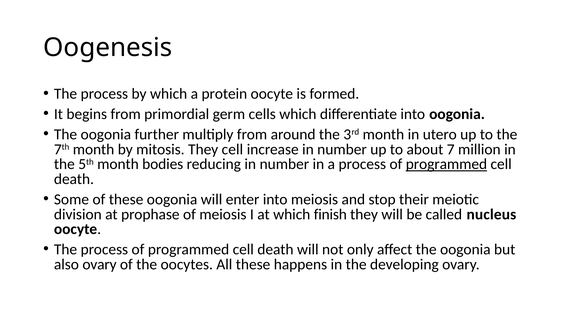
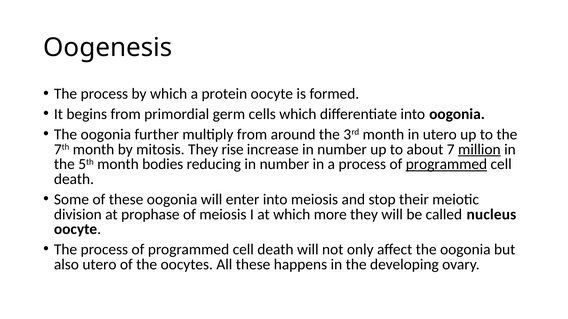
They cell: cell -> rise (233, 150)
million underline: none -> present (479, 150)
finish: finish -> more (330, 215)
also ovary: ovary -> utero (99, 265)
